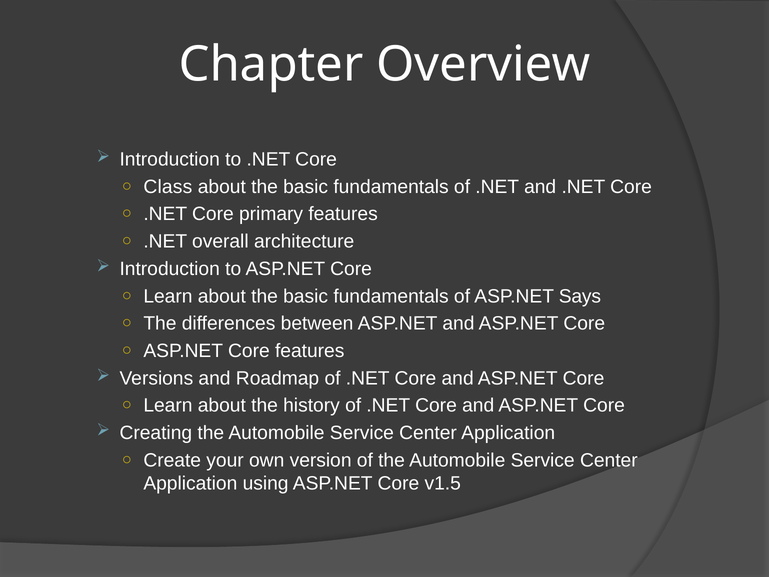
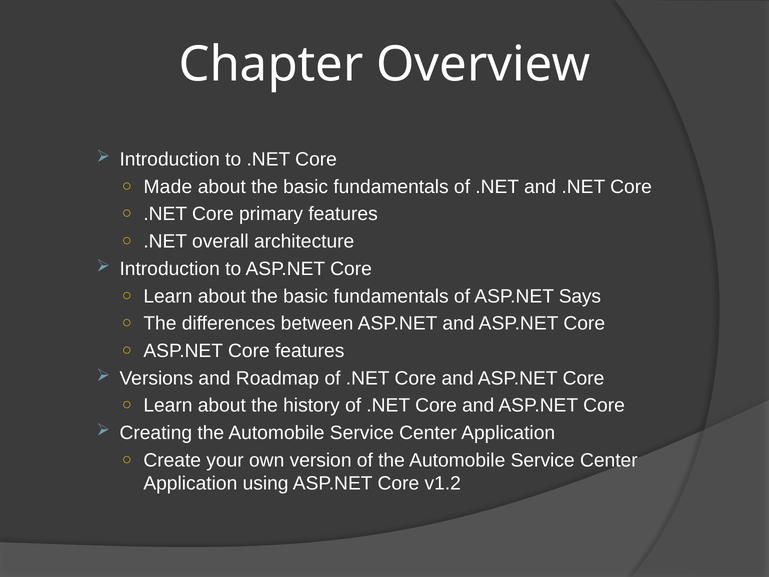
Class: Class -> Made (168, 187)
v1.5: v1.5 -> v1.2 (443, 483)
